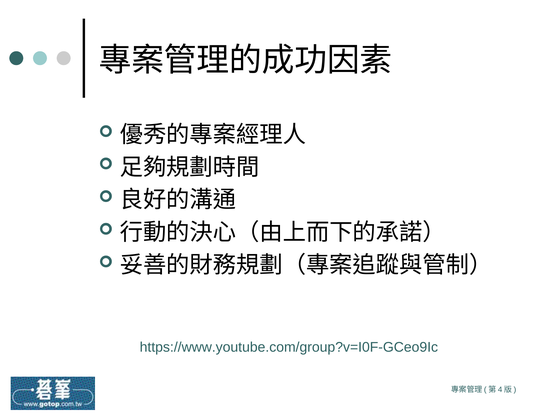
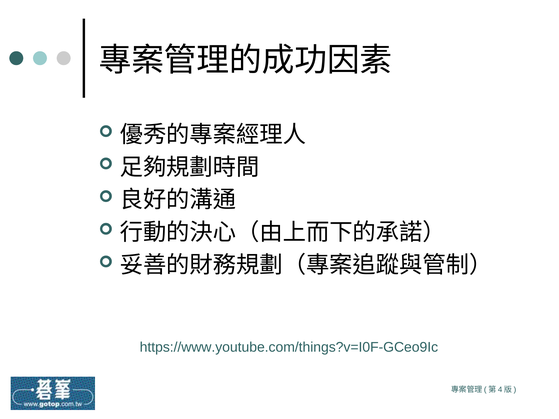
https://www.youtube.com/group?v=I0F-GCeo9Ic: https://www.youtube.com/group?v=I0F-GCeo9Ic -> https://www.youtube.com/things?v=I0F-GCeo9Ic (289, 348)
